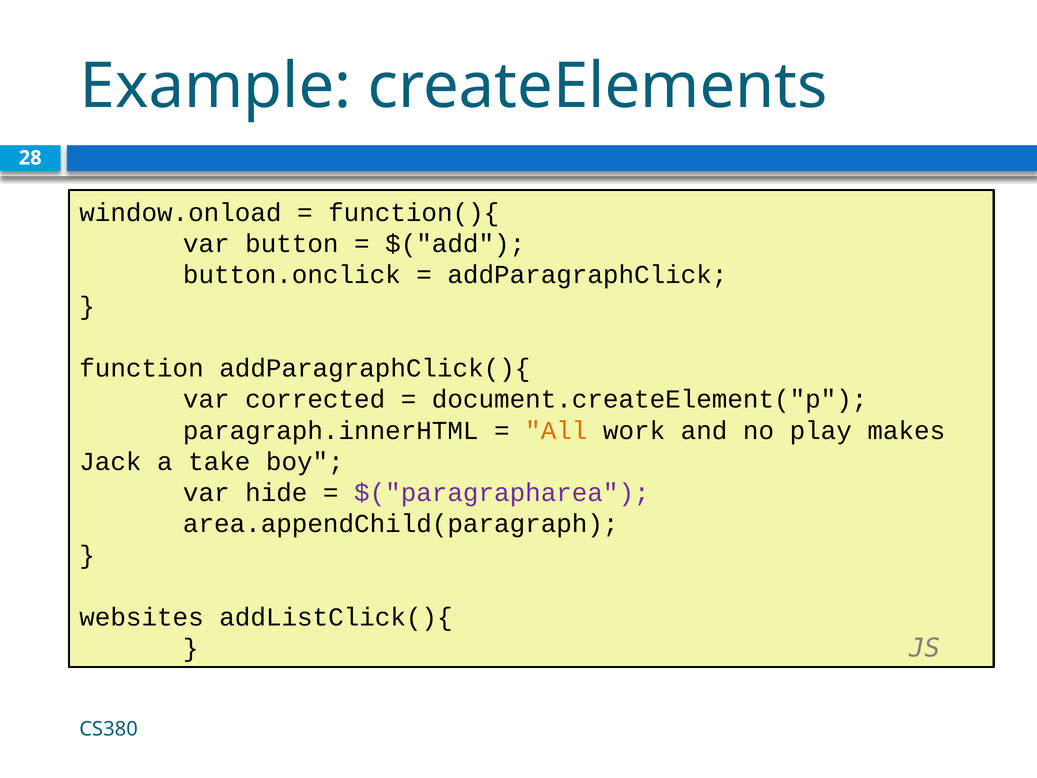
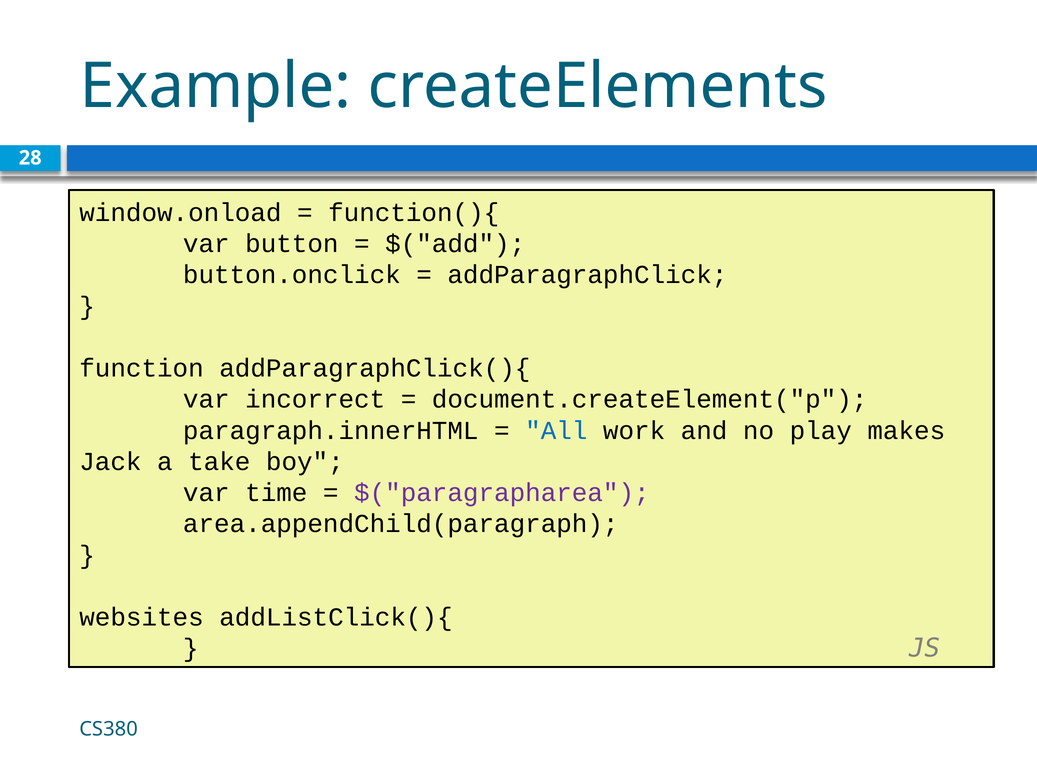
corrected: corrected -> incorrect (315, 399)
All colour: orange -> blue (556, 430)
hide: hide -> time (276, 493)
